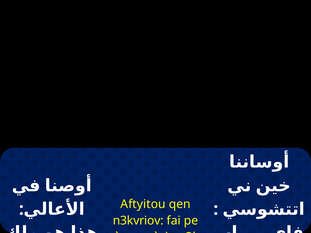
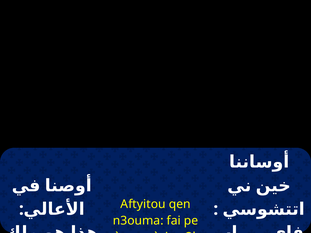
n3kvriov: n3kvriov -> n3ouma (138, 221)
